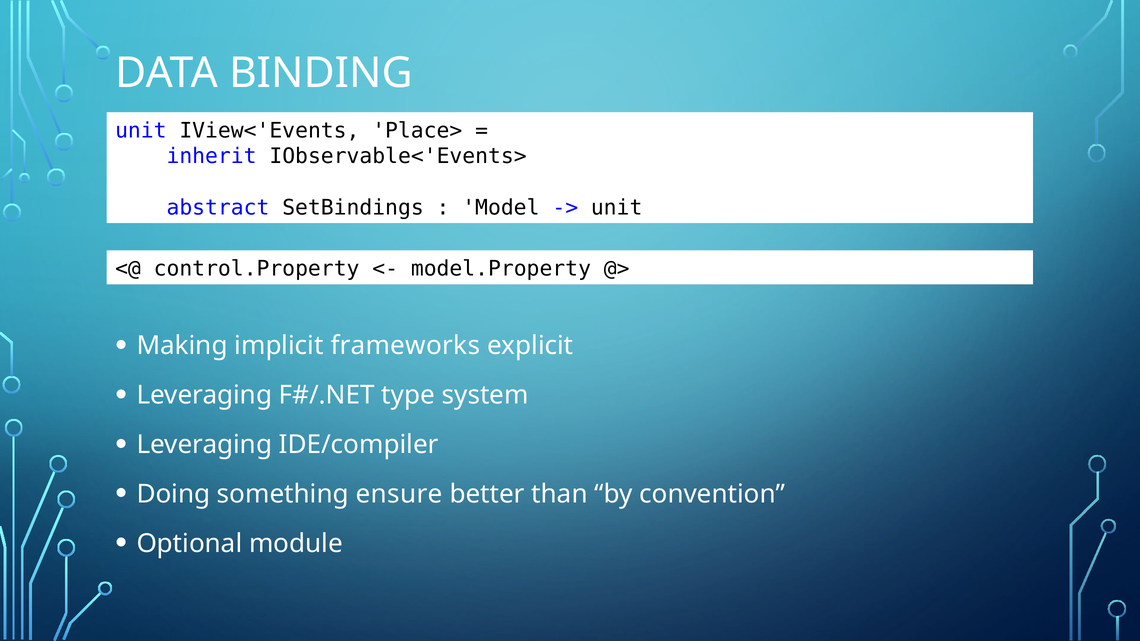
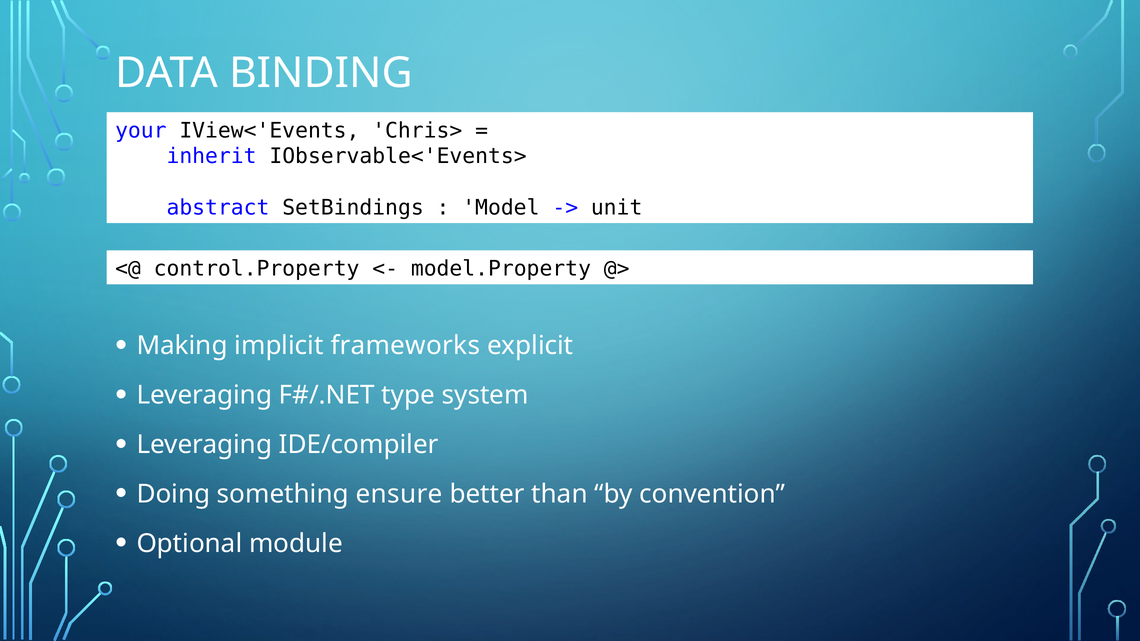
unit: unit -> your (141, 131)
Place>: Place> -> Chris> (417, 131)
